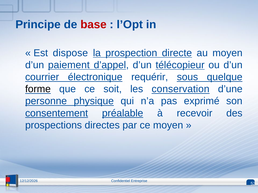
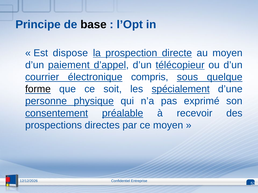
base colour: red -> black (94, 25)
requérir: requérir -> compris (150, 77)
conservation: conservation -> spécialement (181, 89)
